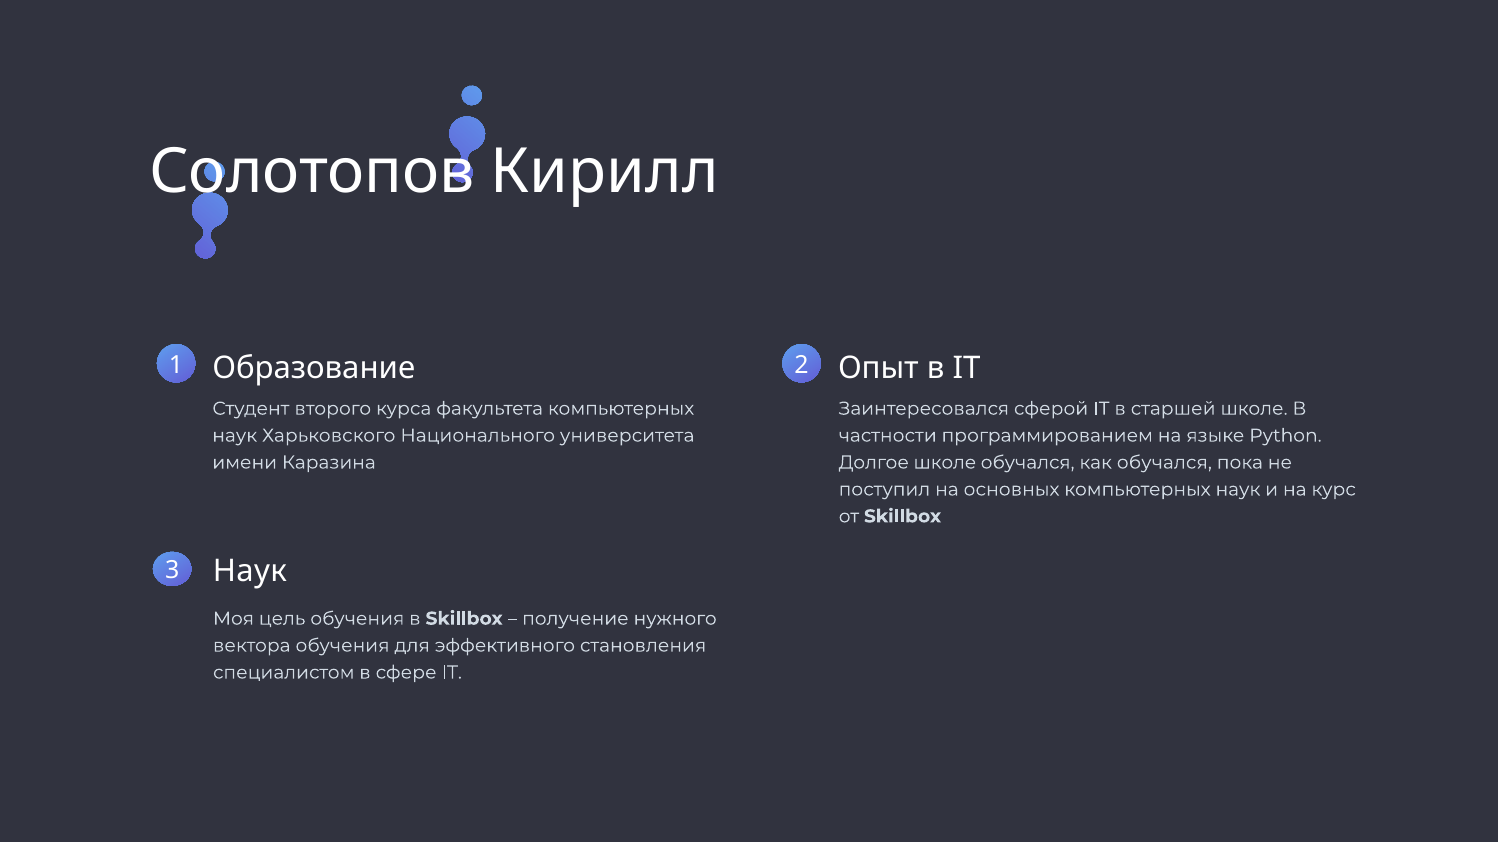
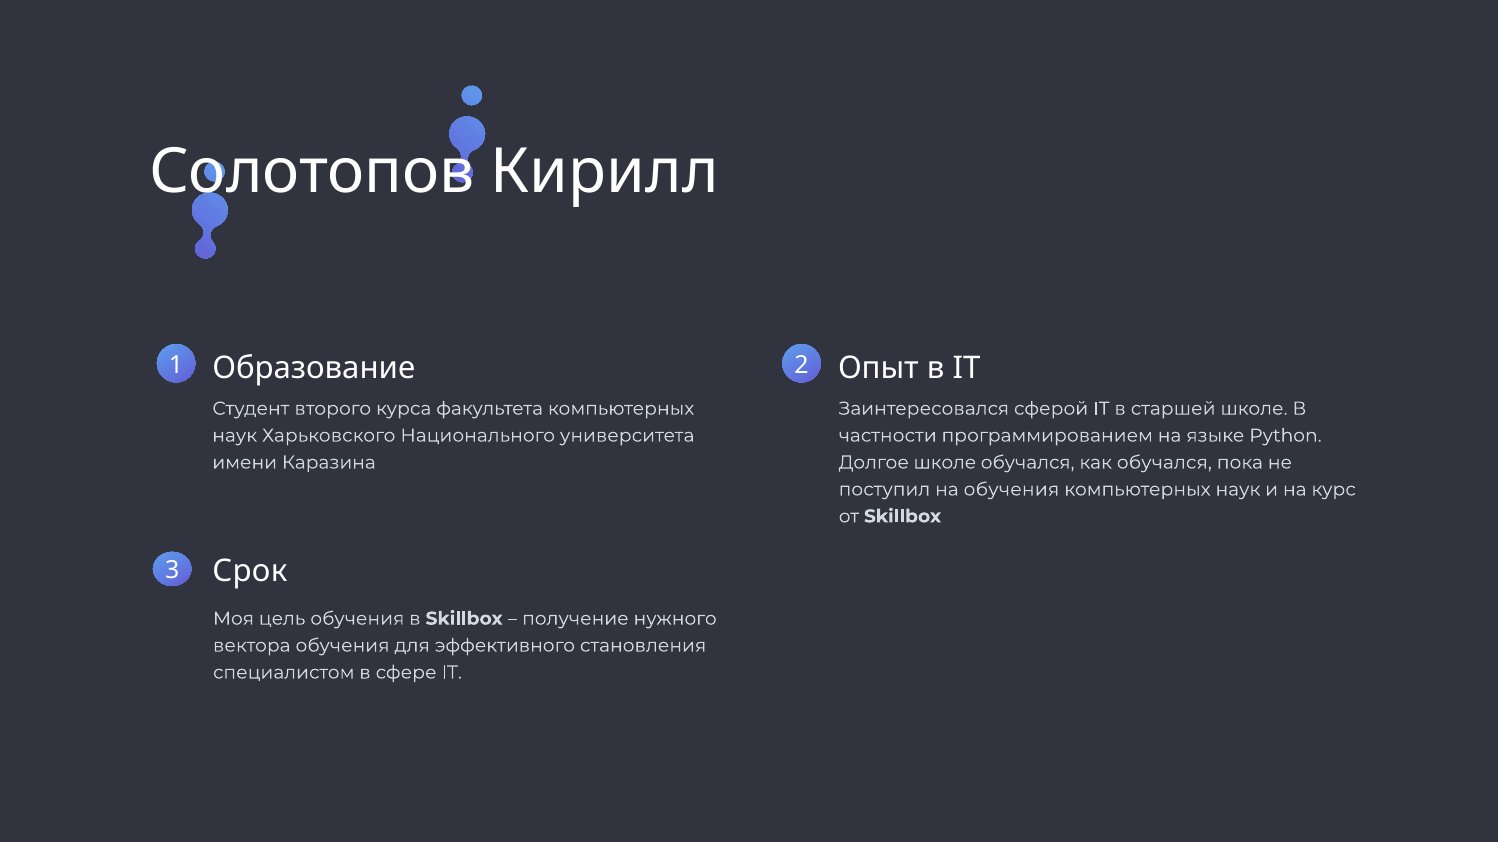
на основных: основных -> обучения (1011, 490)
Наук: Наук -> Срок (250, 571)
